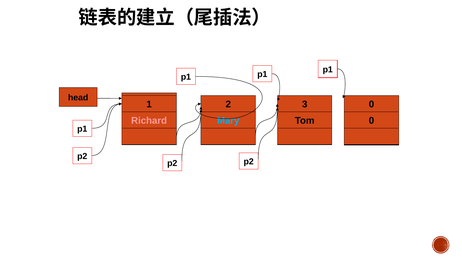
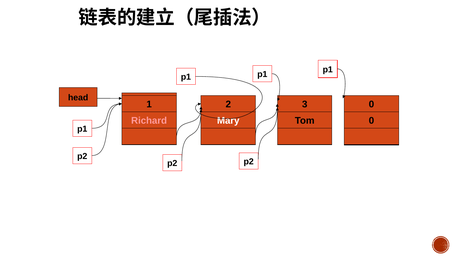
Mary colour: light blue -> white (228, 121)
